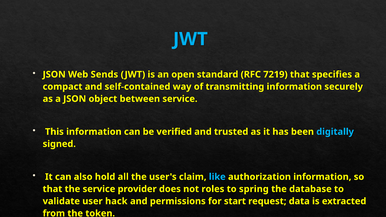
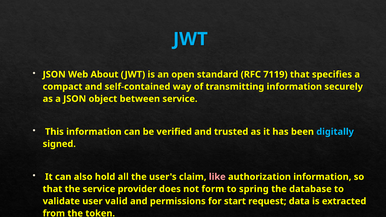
Sends: Sends -> About (104, 74)
7219: 7219 -> 7119 (275, 74)
like colour: light blue -> pink (217, 177)
roles: roles -> form (213, 189)
hack: hack -> valid (116, 201)
